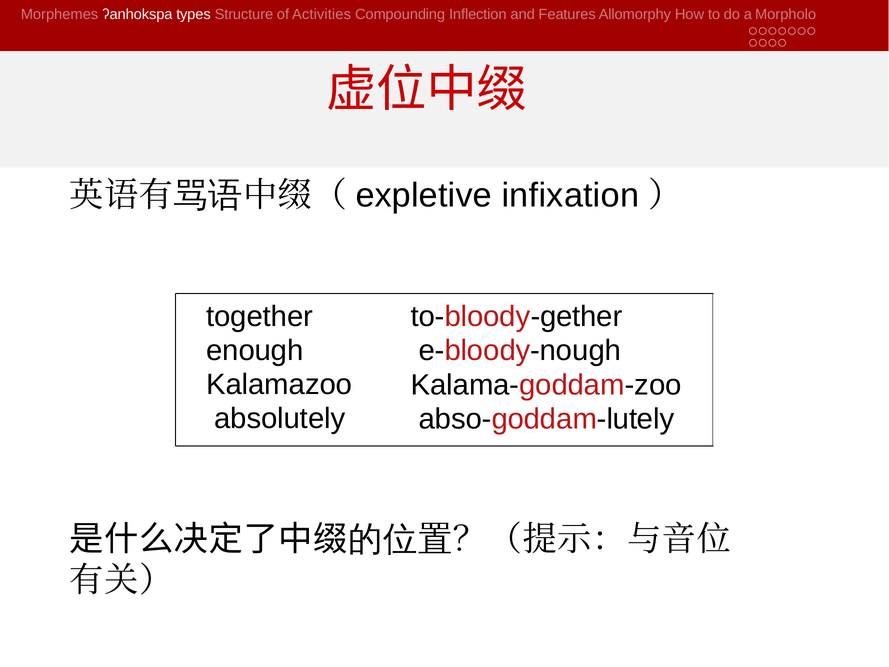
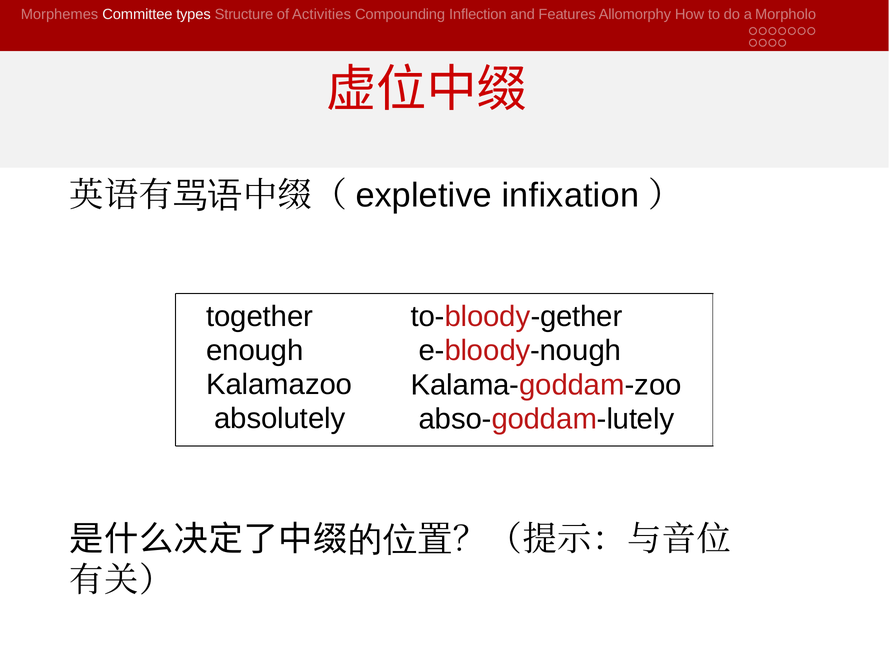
ʔanhokspa: ʔanhokspa -> Committee (137, 14)
